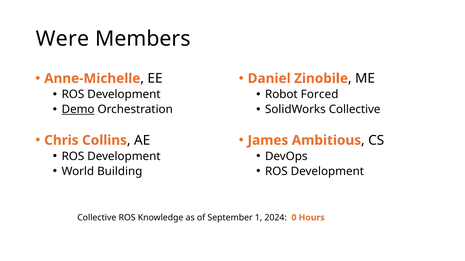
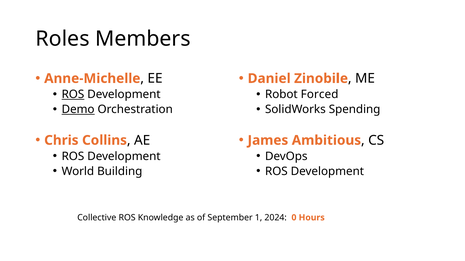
Were: Were -> Roles (63, 39)
ROS underline: none -> present (73, 95)
SolidWorks Collective: Collective -> Spending (355, 110)
